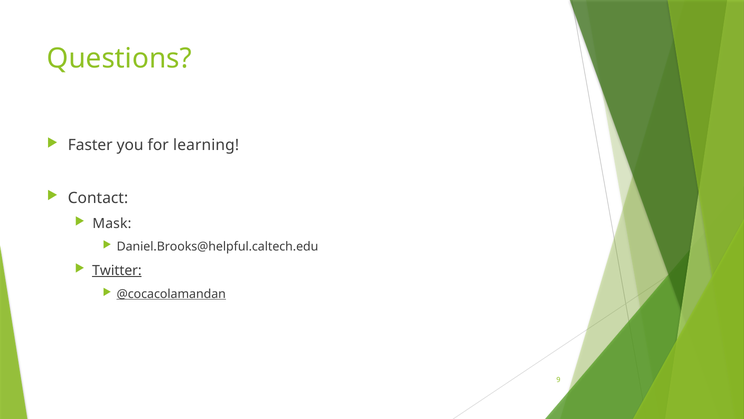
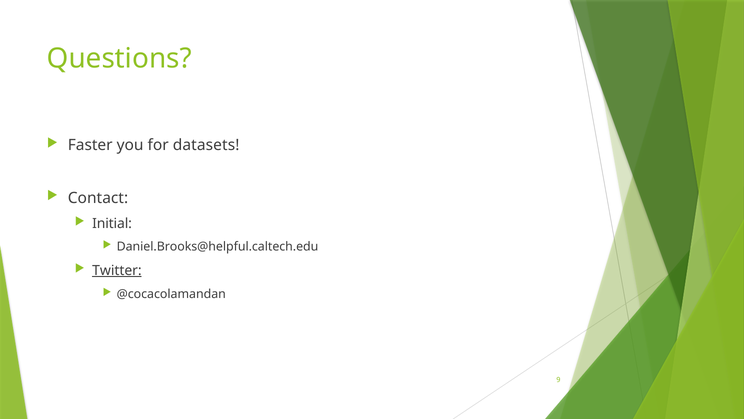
learning: learning -> datasets (206, 145)
Mask: Mask -> Initial (112, 223)
@cocacolamandan underline: present -> none (171, 294)
